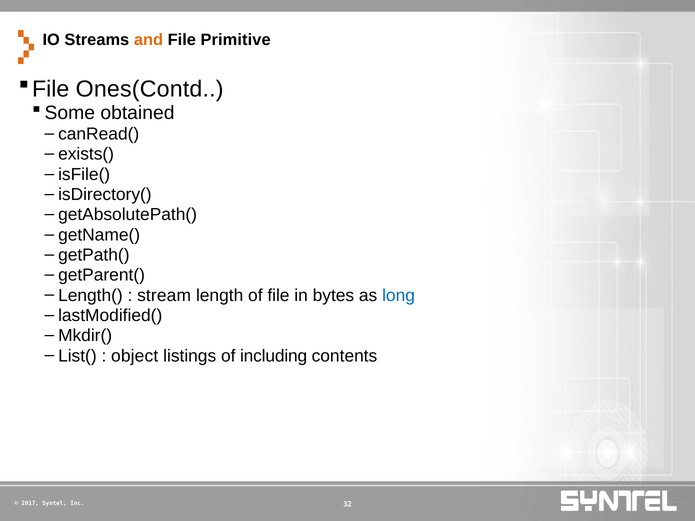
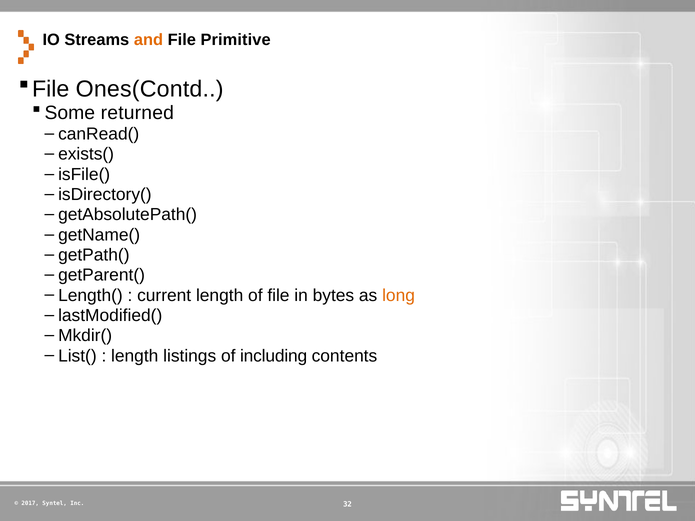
obtained: obtained -> returned (137, 113)
stream: stream -> current (164, 295)
long colour: blue -> orange (399, 295)
object: object -> length (135, 356)
